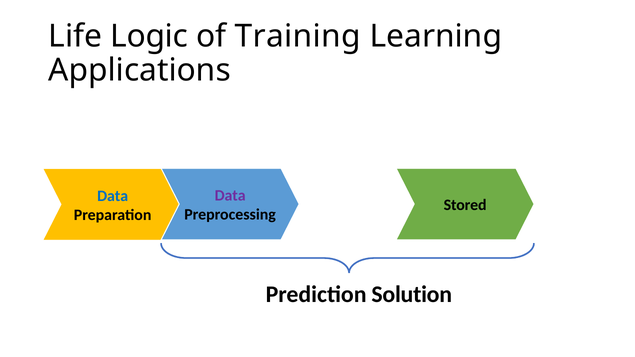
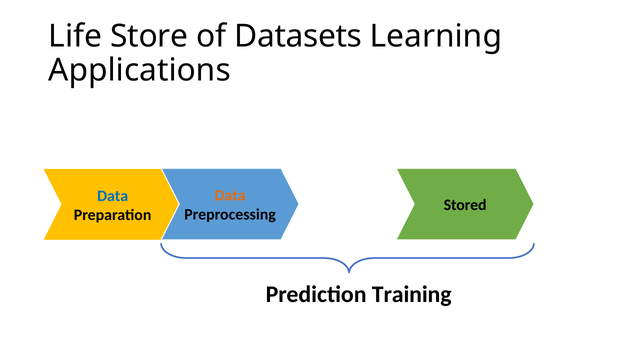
Logic: Logic -> Store (149, 36)
Training: Training -> Datasets (298, 36)
Data colour: purple -> orange (230, 196)
Solution: Solution -> Training (412, 295)
